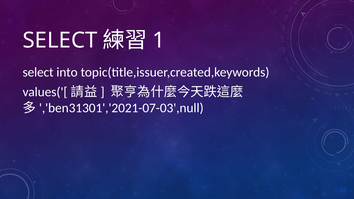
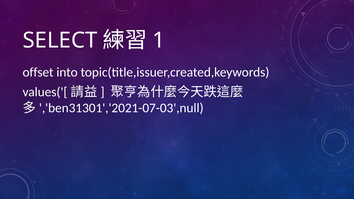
select: select -> offset (38, 72)
